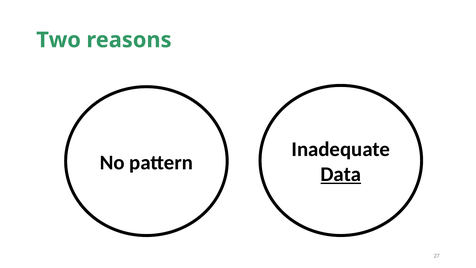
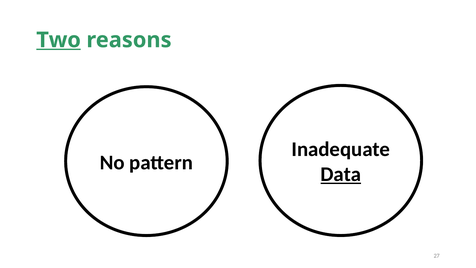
Two underline: none -> present (59, 40)
